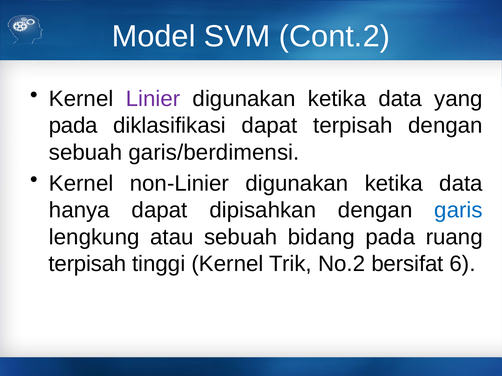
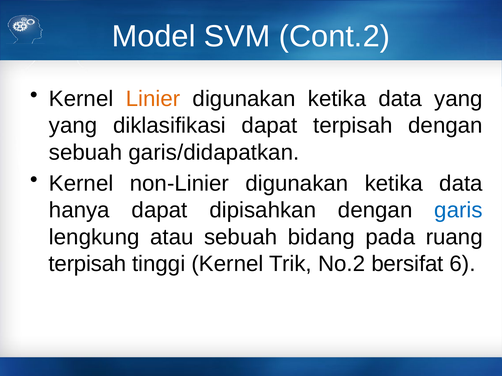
Linier colour: purple -> orange (153, 99)
pada: pada -> yang (73, 126)
garis/berdimensi: garis/berdimensi -> garis/didapatkan (214, 153)
